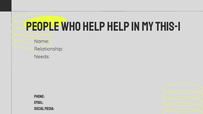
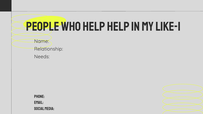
this-1: this-1 -> like-1 (168, 27)
